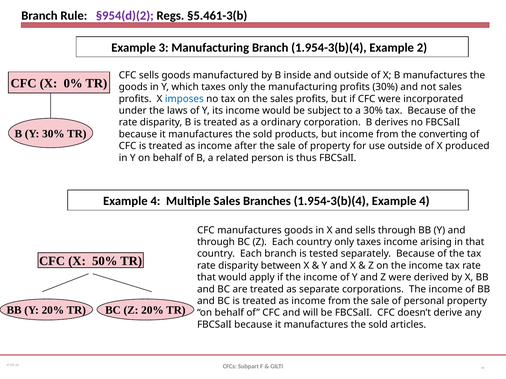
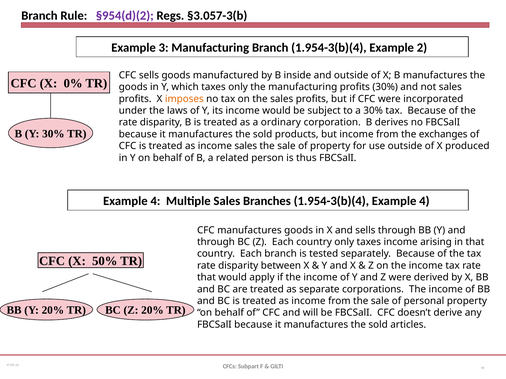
§5.461-3(b: §5.461-3(b -> §3.057-3(b (217, 16)
imposes colour: blue -> orange (184, 99)
converting: converting -> exchanges (443, 134)
income after: after -> sales (246, 146)
